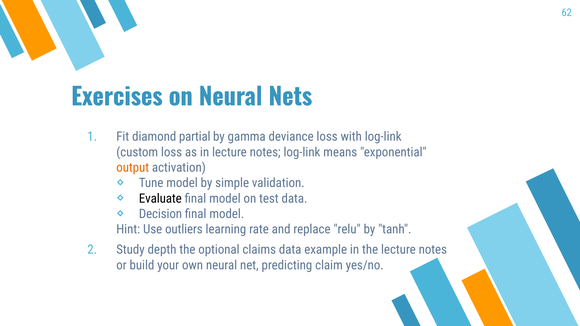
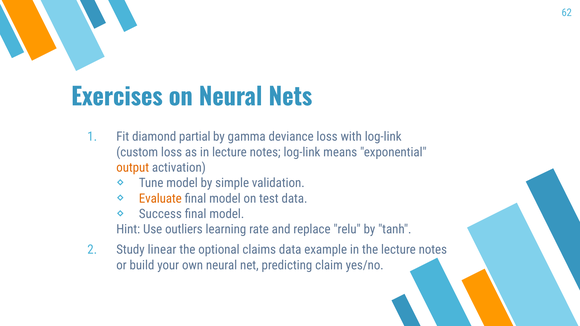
Evaluate colour: black -> orange (160, 199)
Decision: Decision -> Success (160, 214)
depth: depth -> linear (162, 250)
